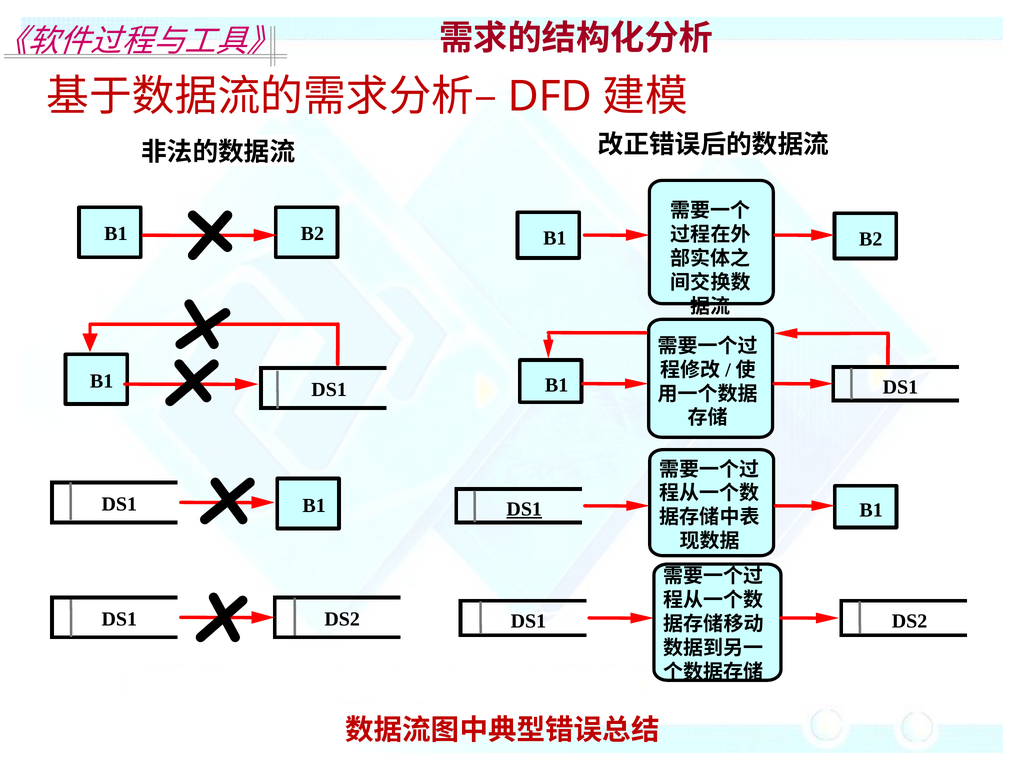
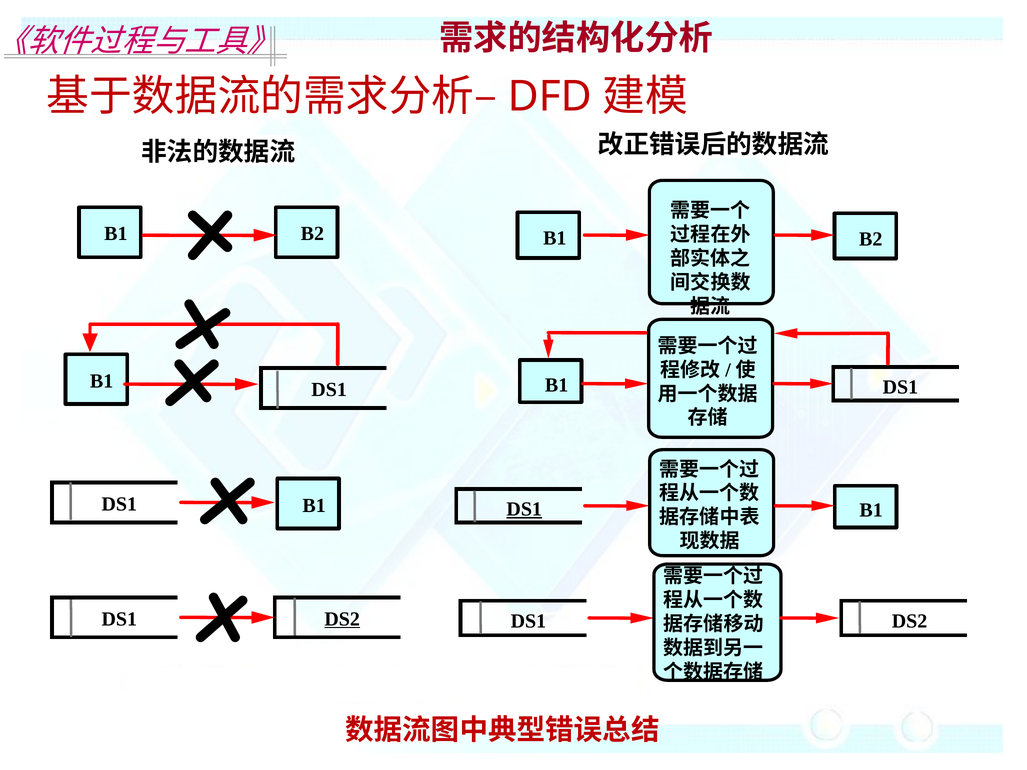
DS2 underline: none -> present (342, 619)
